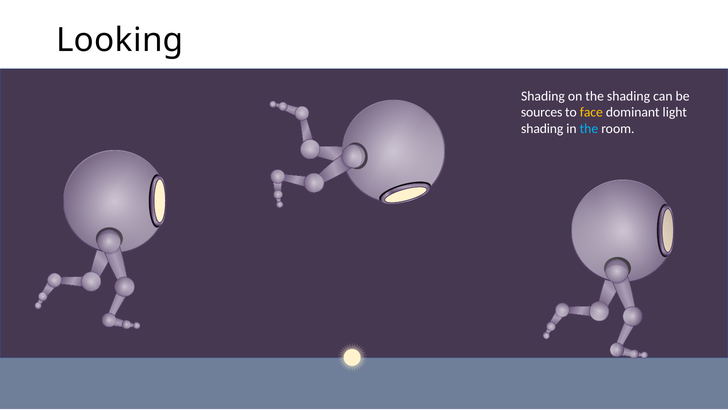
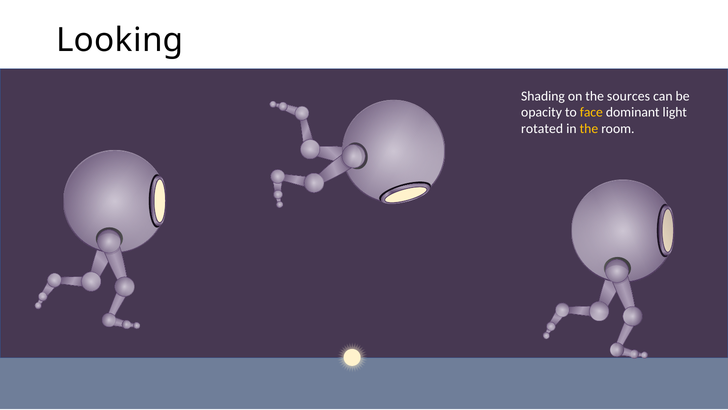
the shading: shading -> sources (628, 96)
sources: sources -> opacity (542, 112)
shading: shading -> rotated (542, 129)
the colour: light blue -> yellow (589, 129)
